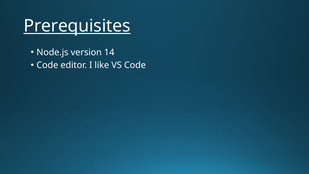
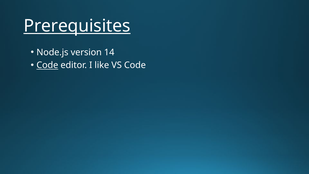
Code underline: none -> present (47, 65)
